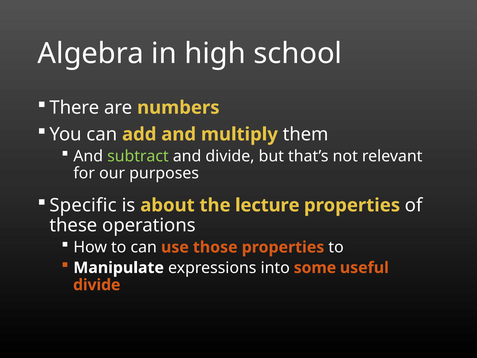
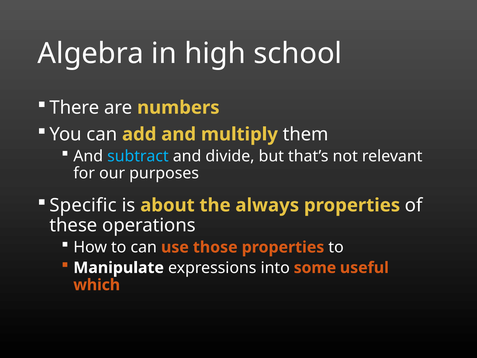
subtract colour: light green -> light blue (138, 156)
lecture: lecture -> always (267, 205)
divide: divide -> which (97, 285)
